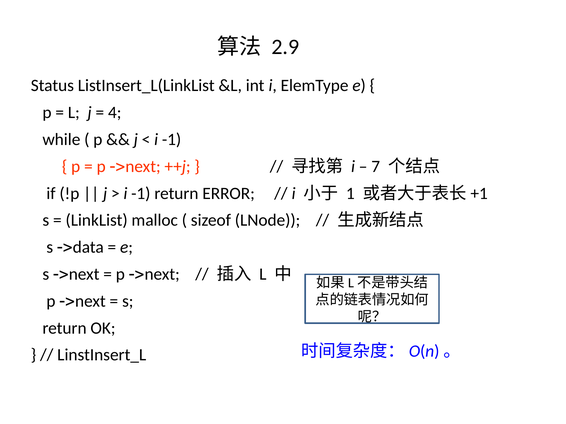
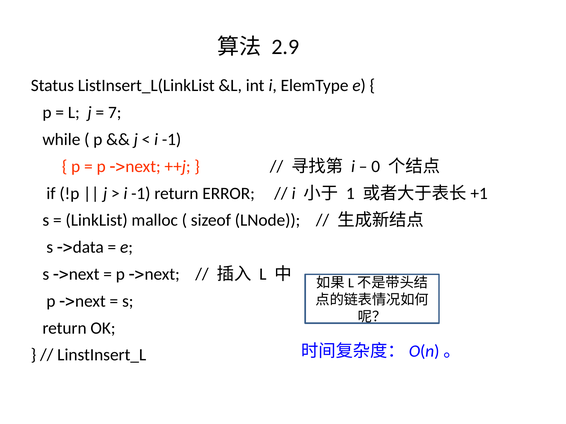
4: 4 -> 7 (115, 113)
7: 7 -> 0 (376, 167)
